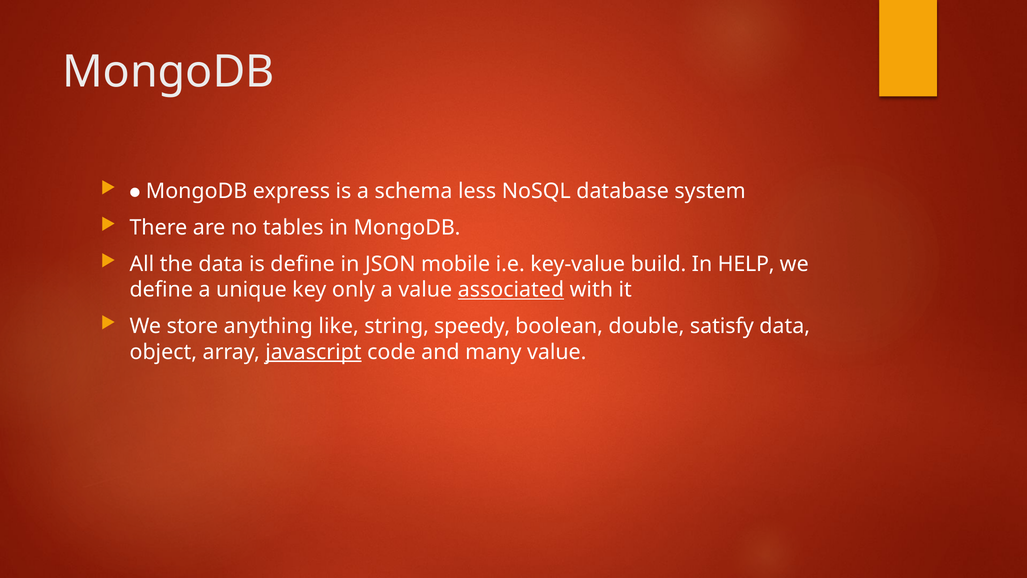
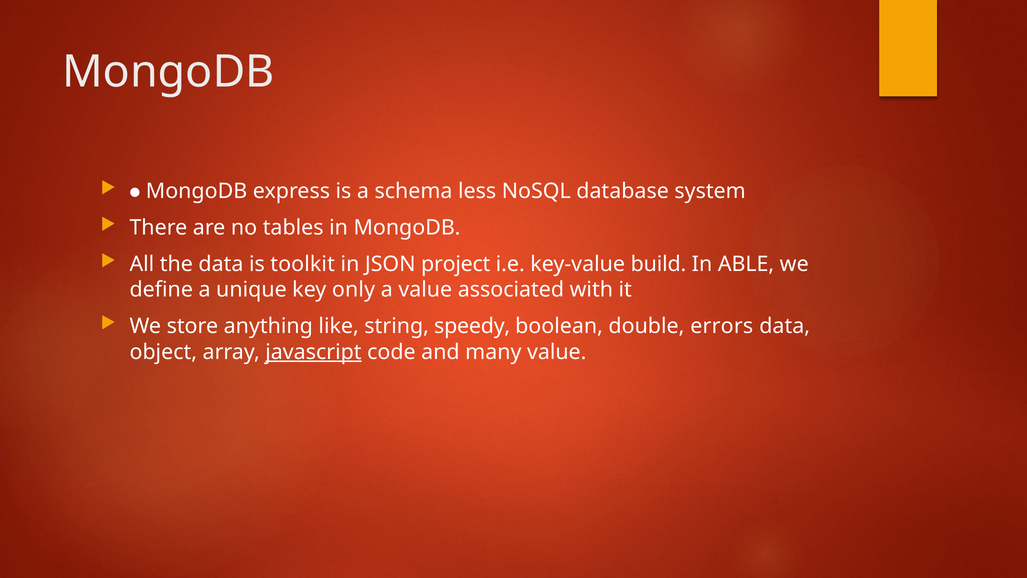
is define: define -> toolkit (303, 264)
mobile: mobile -> project (456, 264)
HELP: HELP -> ABLE (746, 264)
associated underline: present -> none (511, 290)
satisfy: satisfy -> errors (722, 326)
